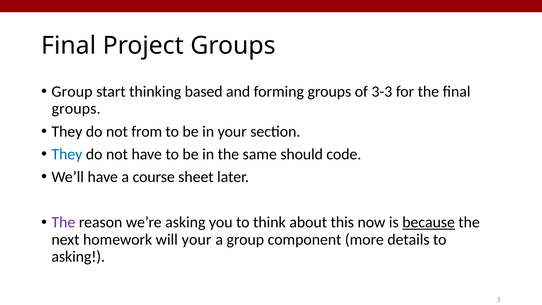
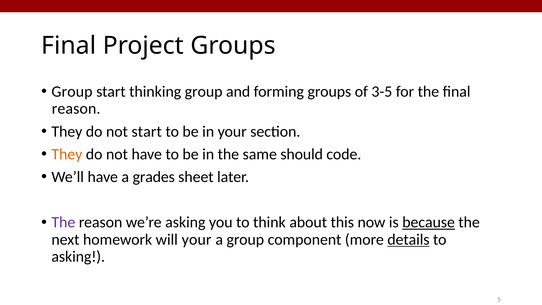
thinking based: based -> group (204, 92)
3-3: 3-3 -> 3-5 (382, 92)
groups: groups -> reason (76, 109)
not from: from -> start (147, 131)
They colour: blue -> orange (67, 154)
course: course -> grades (154, 177)
details underline: none -> present (408, 239)
